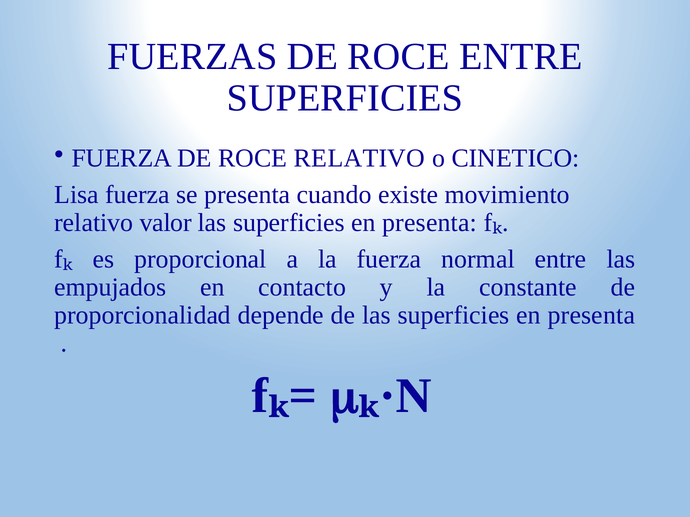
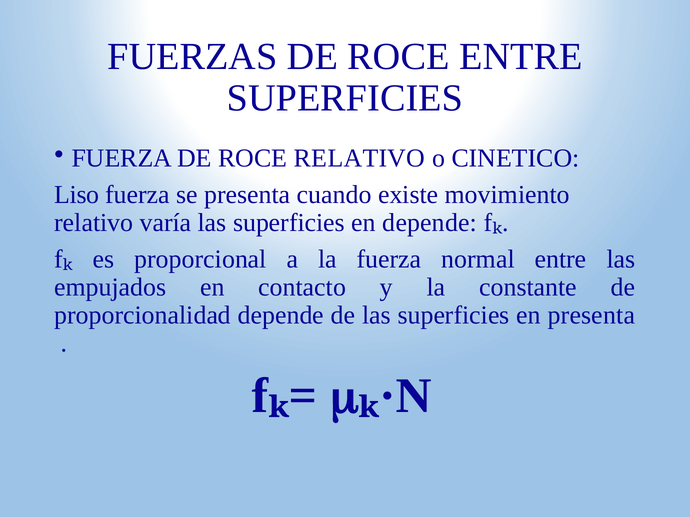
Lisa: Lisa -> Liso (77, 195)
valor: valor -> varía (166, 223)
presenta: presenta -> depende (430, 223)
